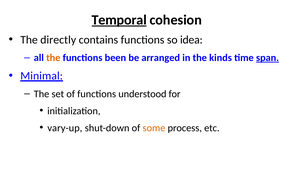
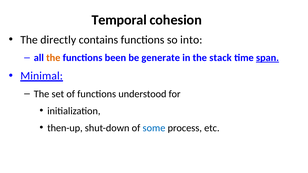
Temporal underline: present -> none (119, 20)
idea: idea -> into (191, 40)
arranged: arranged -> generate (161, 58)
kinds: kinds -> stack (220, 58)
vary-up: vary-up -> then-up (65, 128)
some colour: orange -> blue (154, 128)
